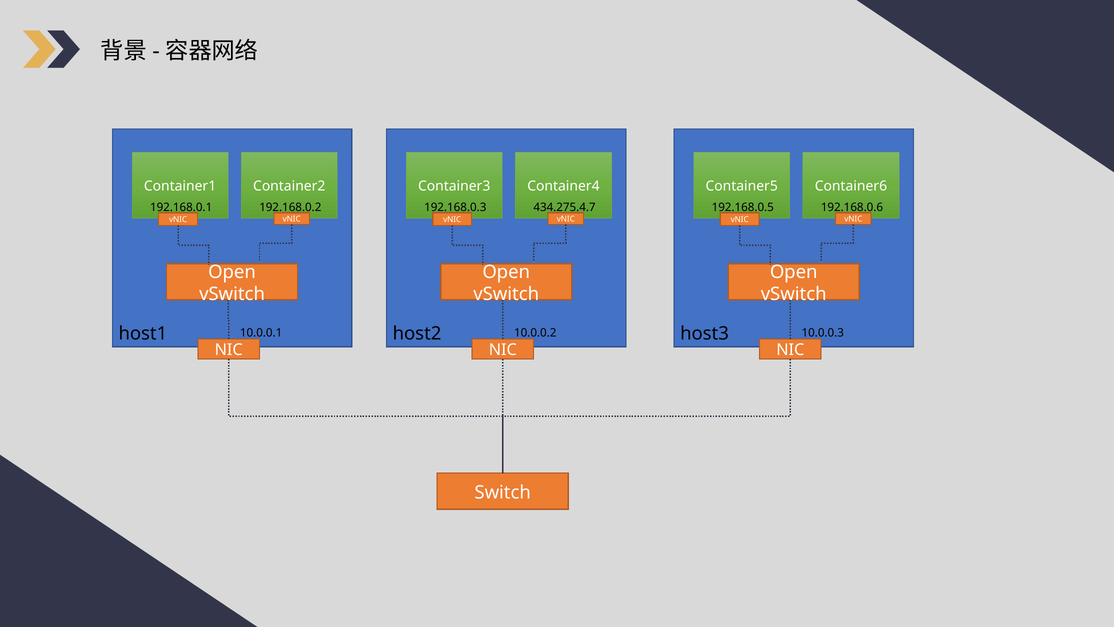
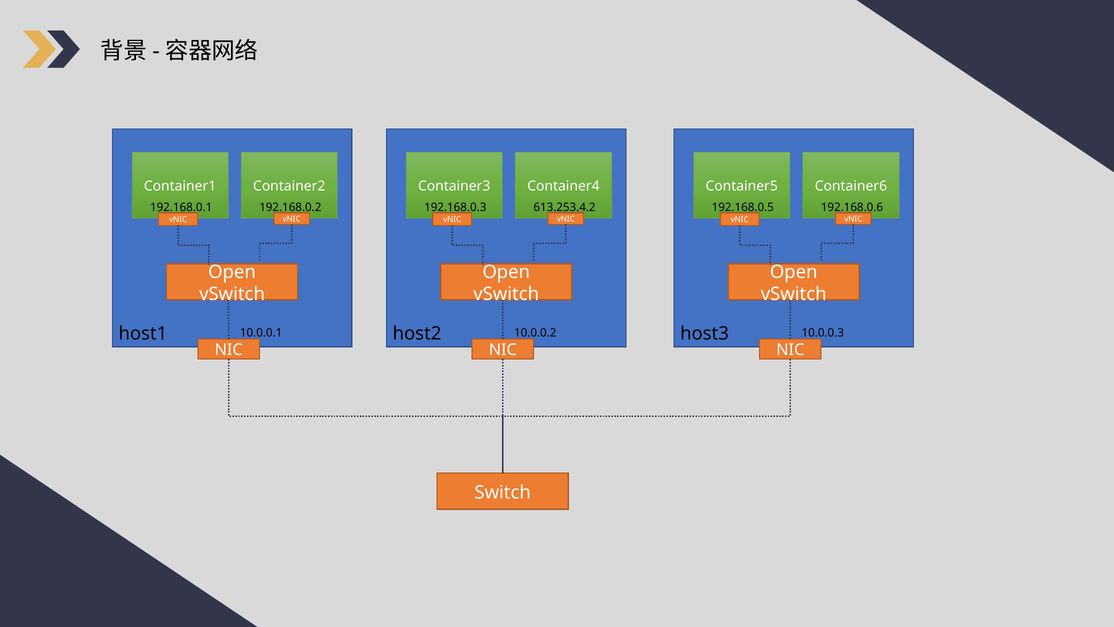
434.275.4.7: 434.275.4.7 -> 613.253.4.2 (565, 207)
